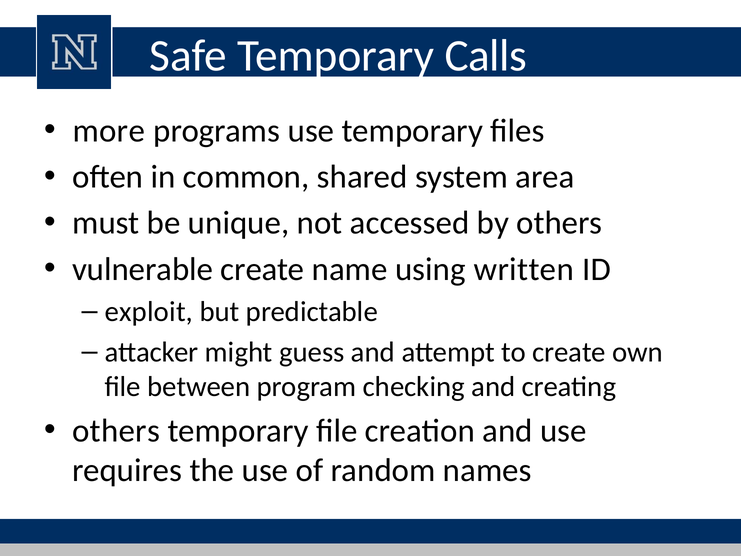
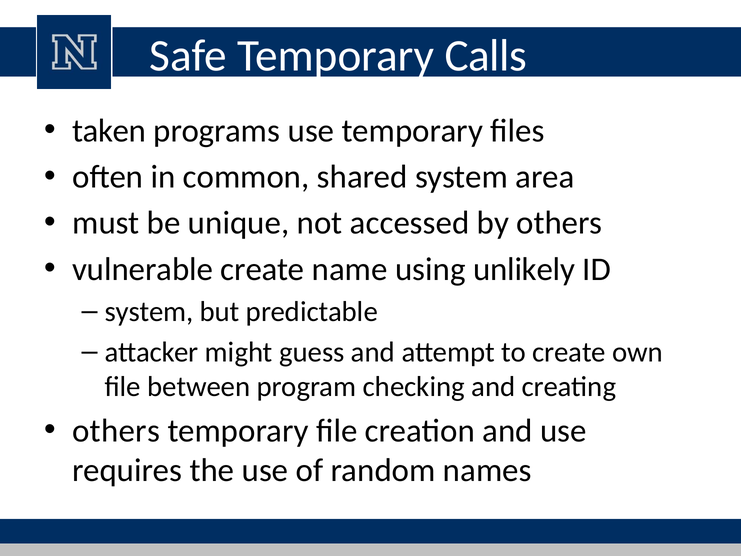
more: more -> taken (109, 131)
written: written -> unlikely (524, 269)
exploit: exploit -> system (149, 312)
